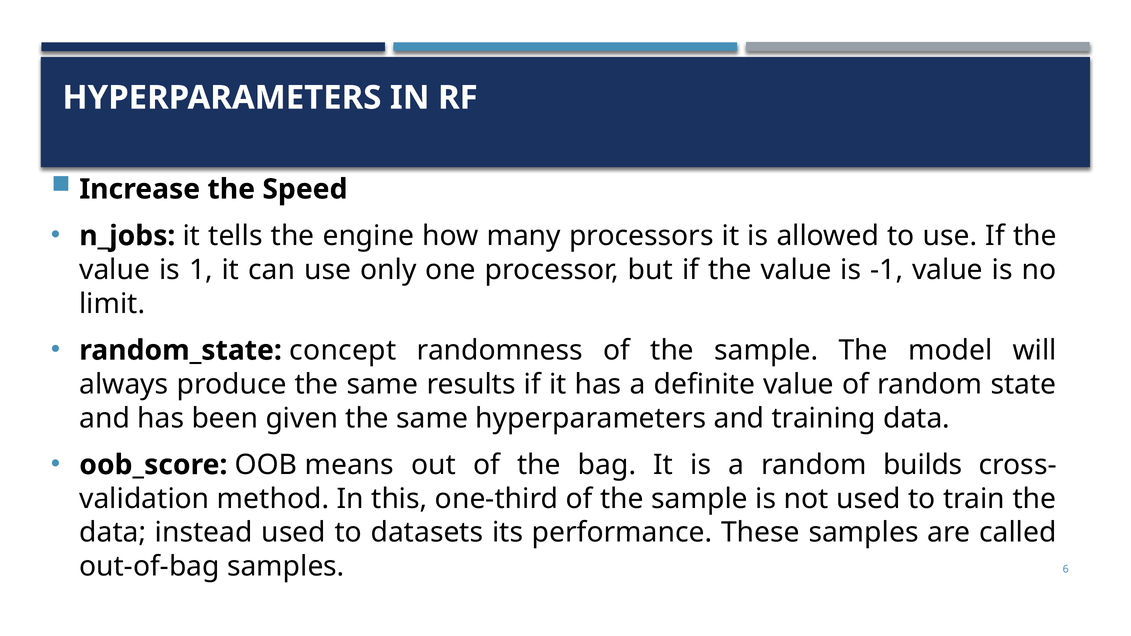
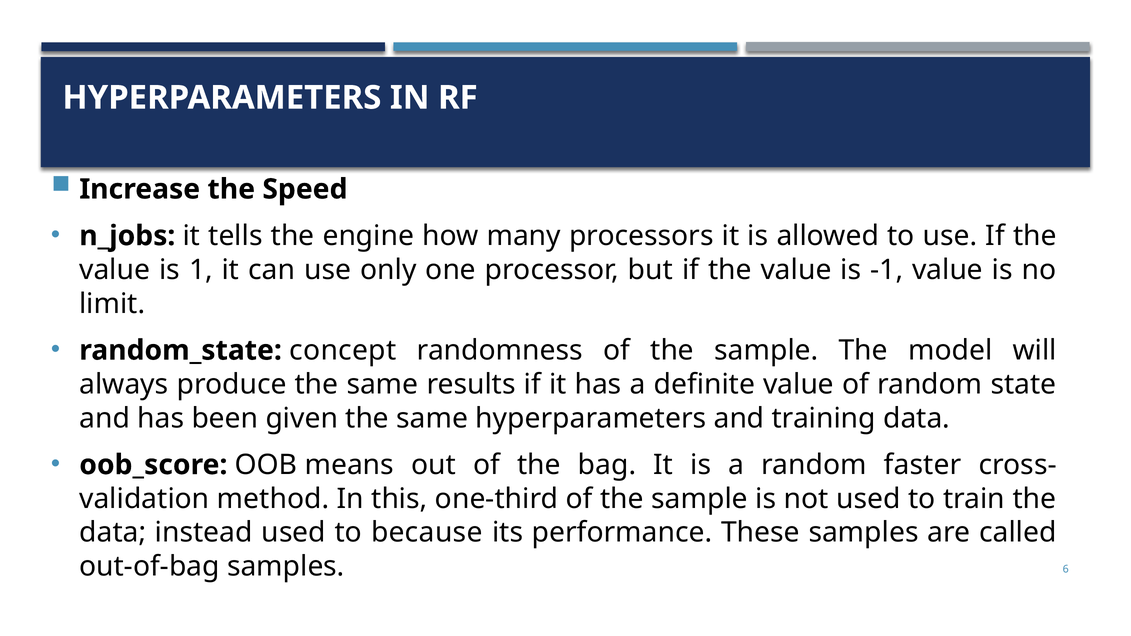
builds: builds -> faster (923, 465)
datasets: datasets -> because (427, 533)
